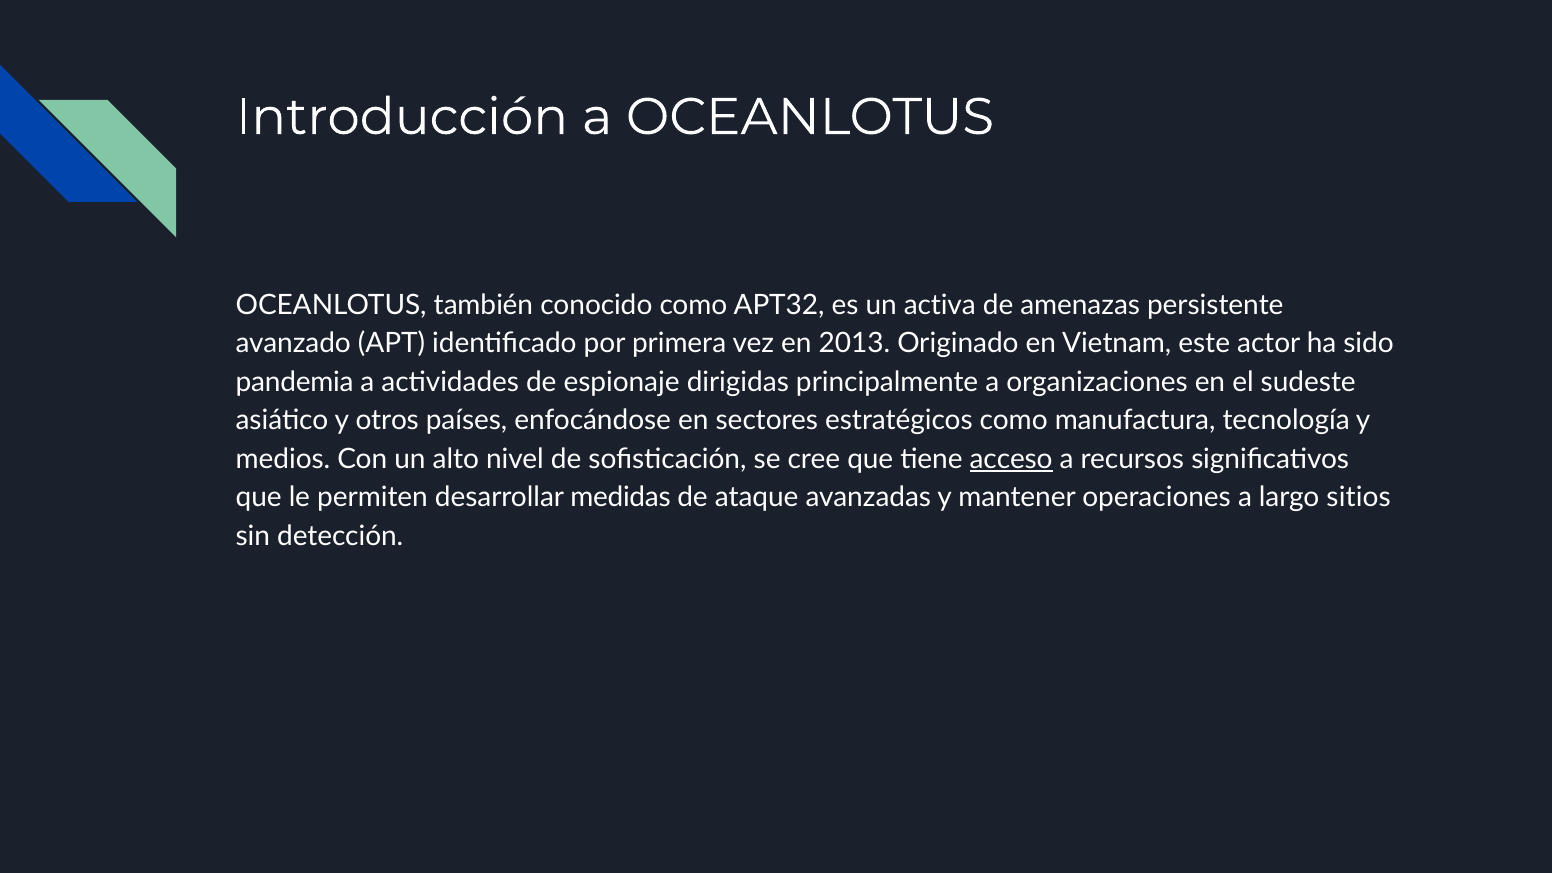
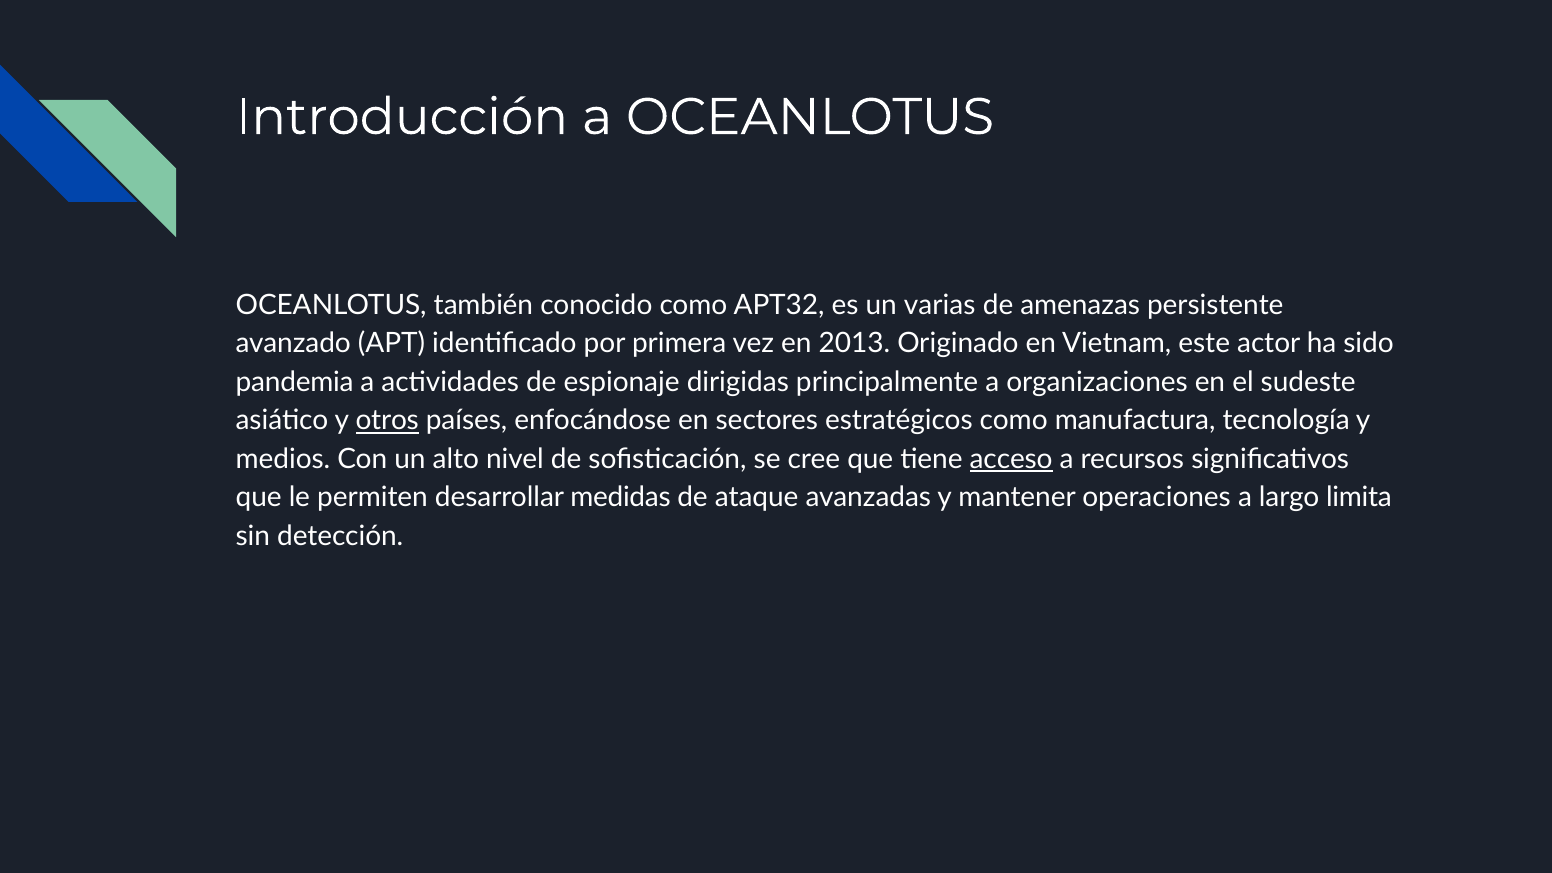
activa: activa -> varias (940, 305)
otros underline: none -> present (387, 421)
sitios: sitios -> limita (1359, 498)
